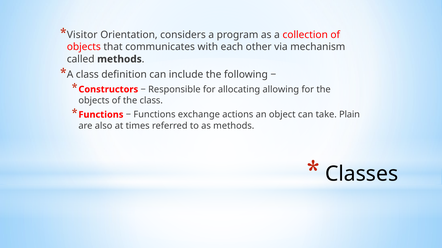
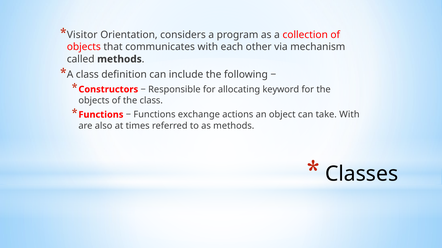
allowing: allowing -> keyword (281, 90)
take Plain: Plain -> With (349, 115)
